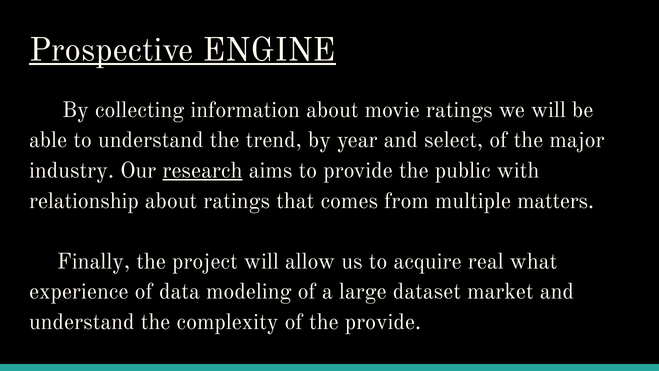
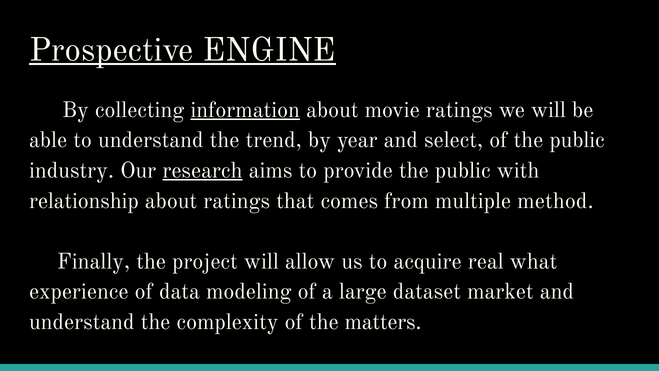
information underline: none -> present (245, 110)
of the major: major -> public (577, 140)
matters: matters -> method (555, 201)
the provide: provide -> matters (383, 322)
